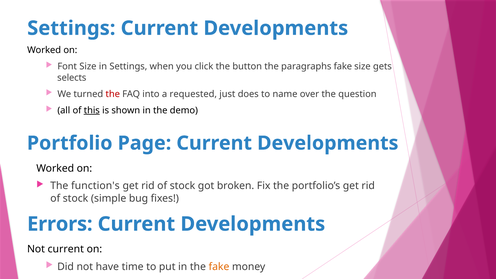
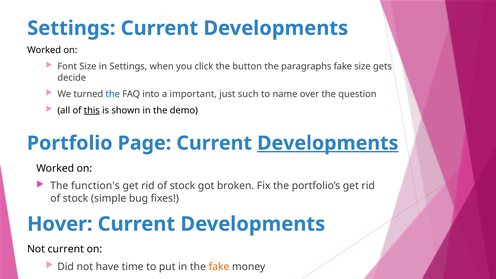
selects: selects -> decide (72, 78)
the colour: red -> blue (113, 94)
requested: requested -> important (193, 94)
does: does -> such (248, 94)
Developments underline: none -> present (328, 143)
Errors: Errors -> Hover (60, 224)
